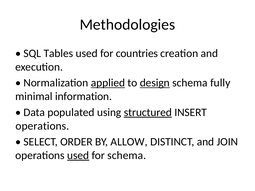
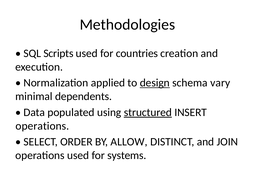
Tables: Tables -> Scripts (58, 53)
applied underline: present -> none (108, 83)
fully: fully -> vary (220, 83)
information: information -> dependents (84, 97)
used underline: present -> none (78, 156)
for schema: schema -> systems (127, 156)
